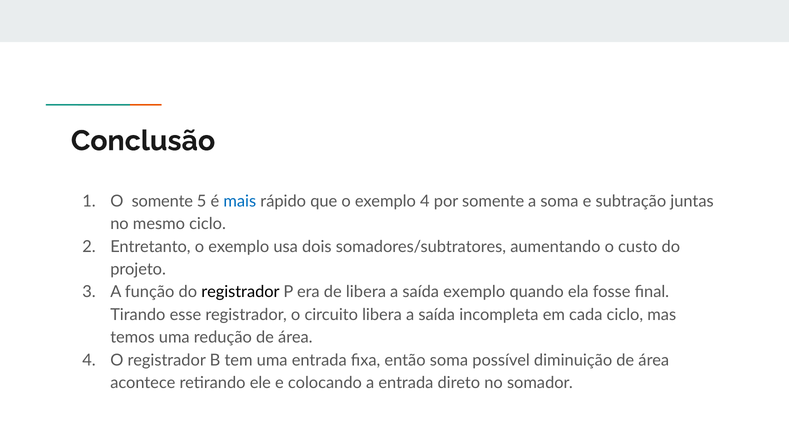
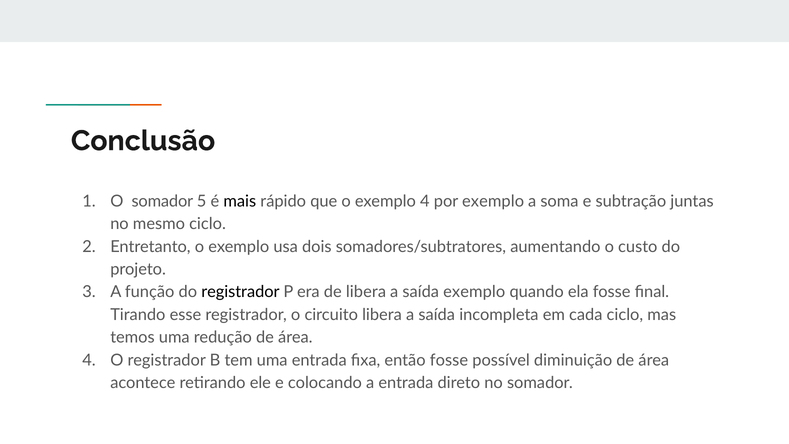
O somente: somente -> somador (162, 201)
mais colour: blue -> black (240, 201)
por somente: somente -> exemplo (493, 201)
então soma: soma -> fosse (449, 360)
